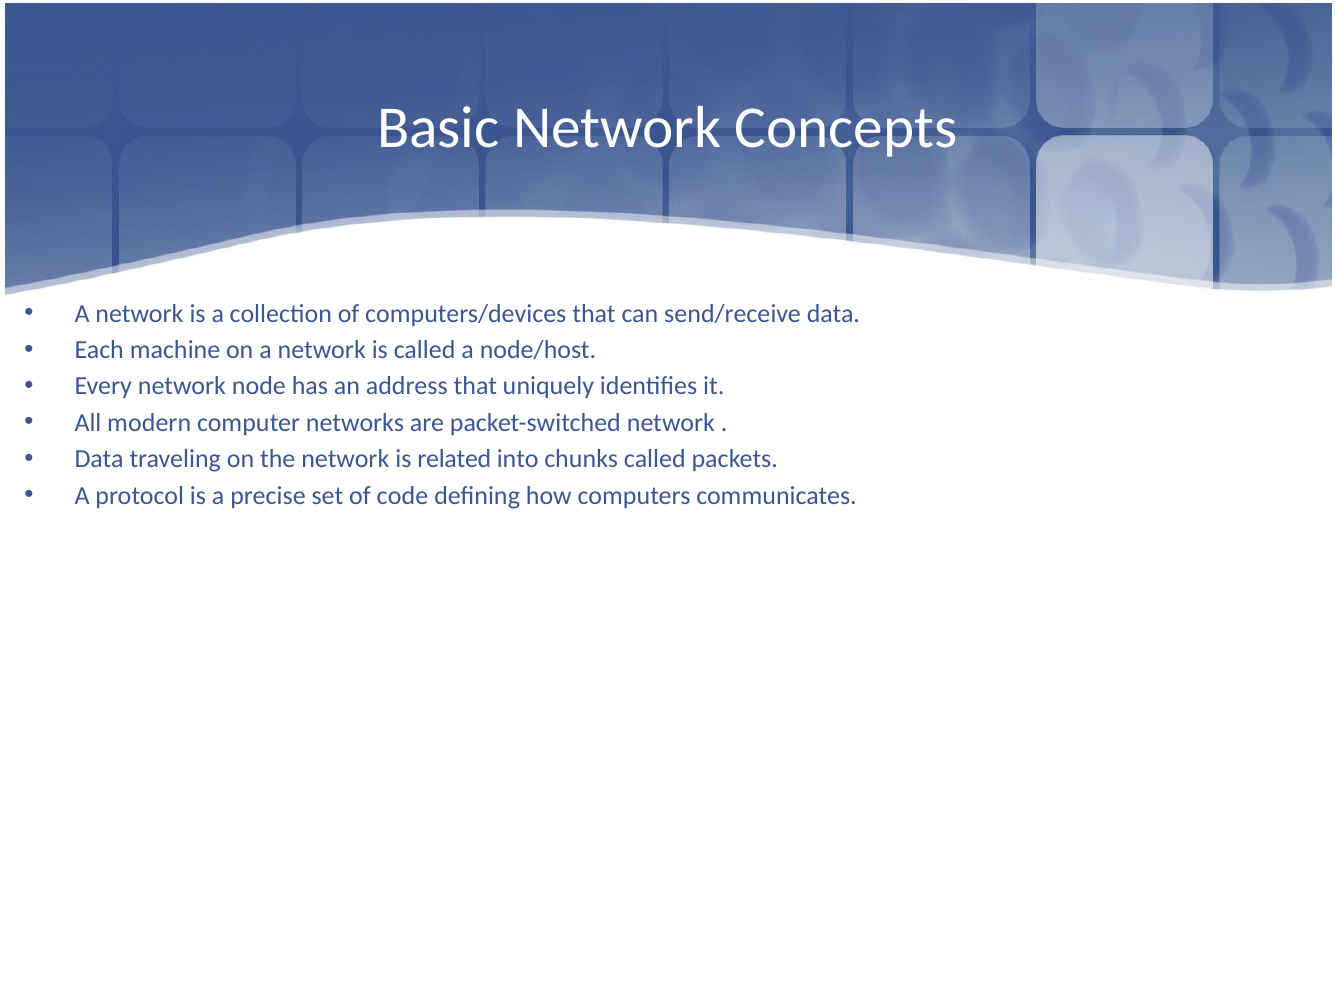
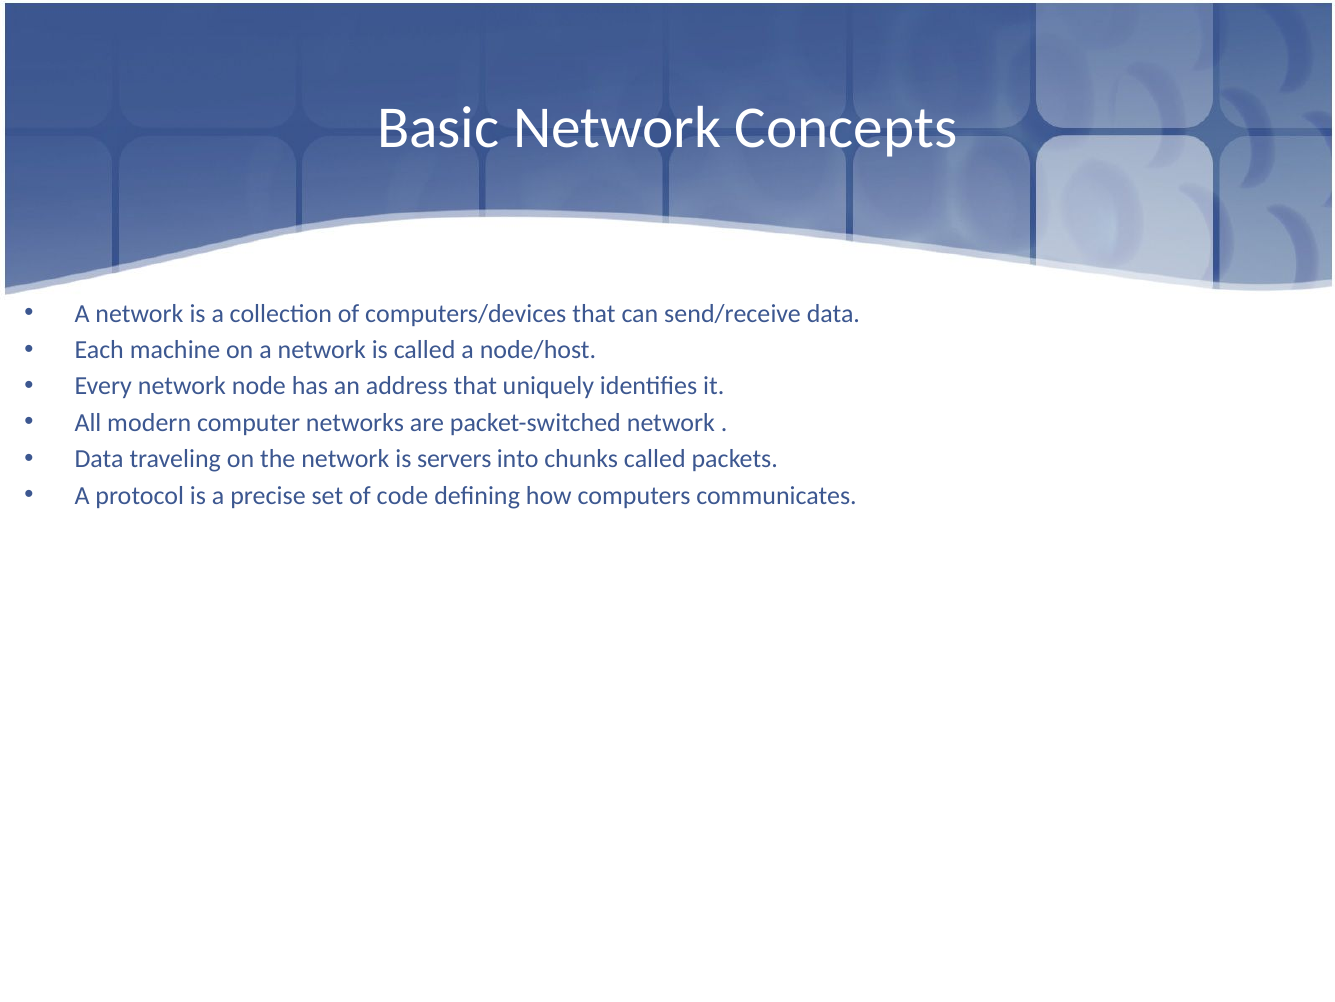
related: related -> servers (454, 459)
